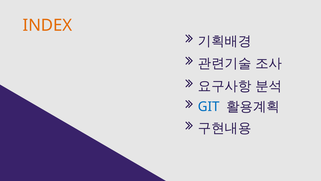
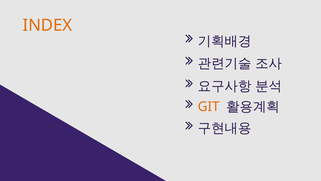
GIT colour: blue -> orange (209, 107)
